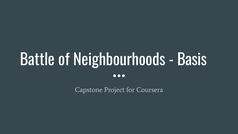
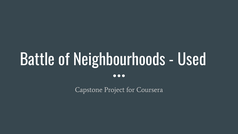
Basis: Basis -> Used (192, 60)
